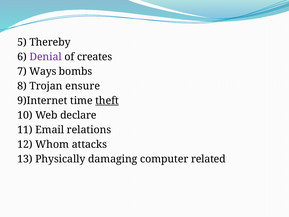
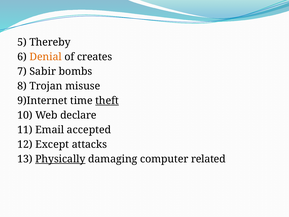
Denial colour: purple -> orange (46, 57)
Ways: Ways -> Sabir (43, 71)
ensure: ensure -> misuse (83, 86)
relations: relations -> accepted (89, 130)
Whom: Whom -> Except (52, 144)
Physically underline: none -> present (60, 159)
